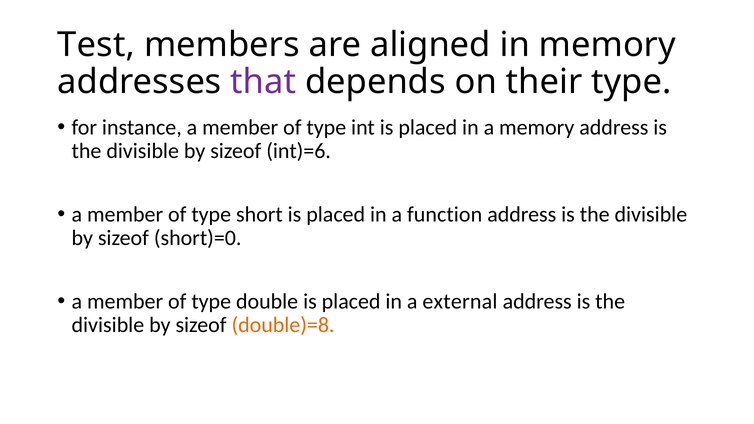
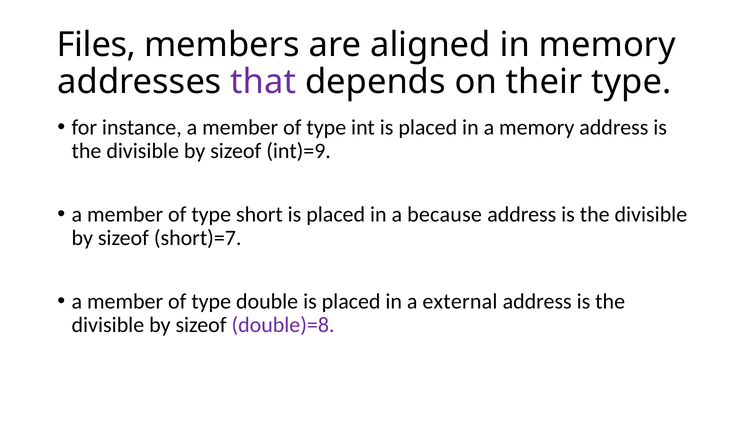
Test: Test -> Files (96, 45)
int)=6: int)=6 -> int)=9 (299, 151)
function: function -> because (445, 214)
short)=0: short)=0 -> short)=7 (198, 238)
double)=8 colour: orange -> purple (283, 325)
